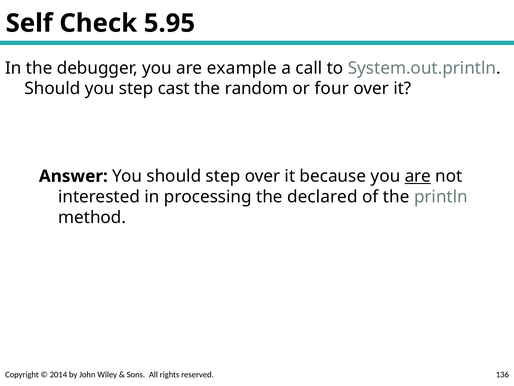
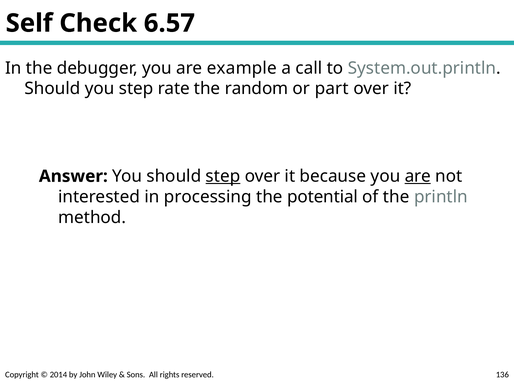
5.95: 5.95 -> 6.57 (169, 23)
cast: cast -> rate (174, 89)
four: four -> part (332, 89)
step underline: none -> present (223, 176)
declared: declared -> potential (322, 197)
